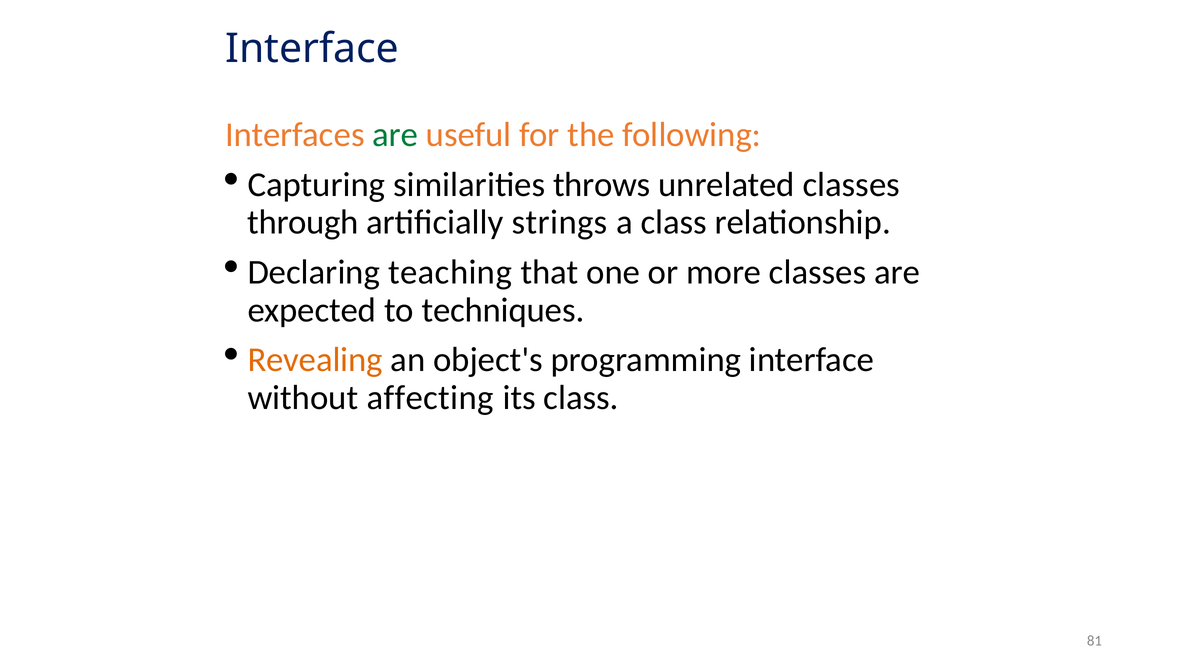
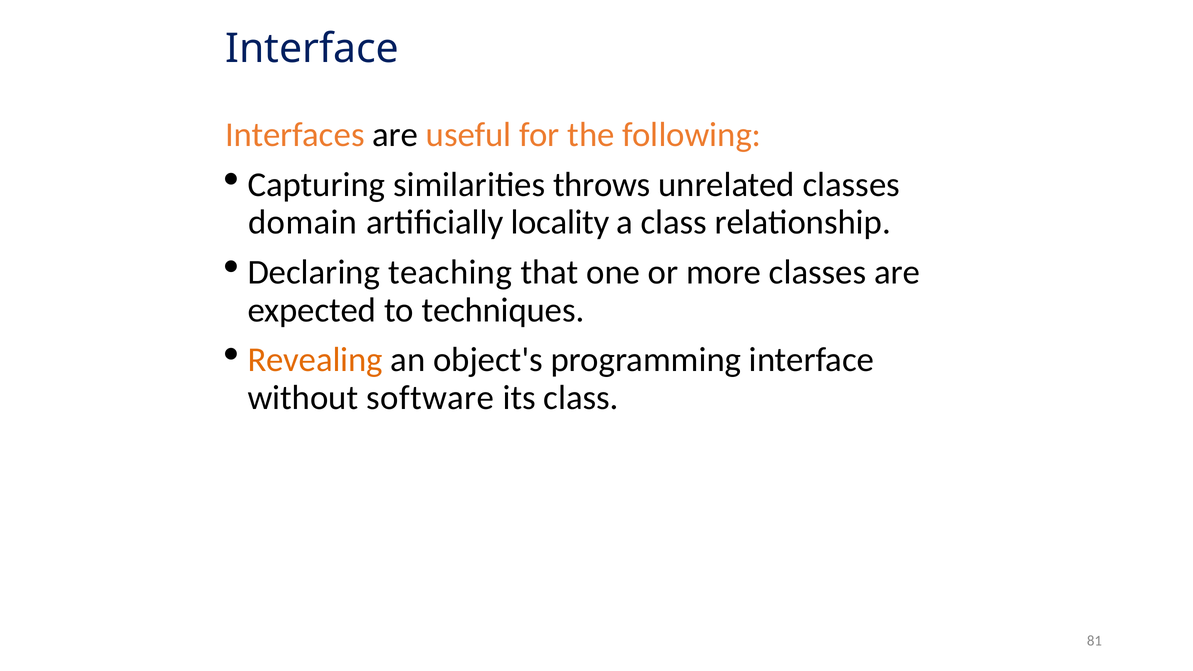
are colour: green -> black (395, 135)
through: through -> domain (303, 222)
strings: strings -> locality (560, 222)
affecting: affecting -> software (430, 398)
